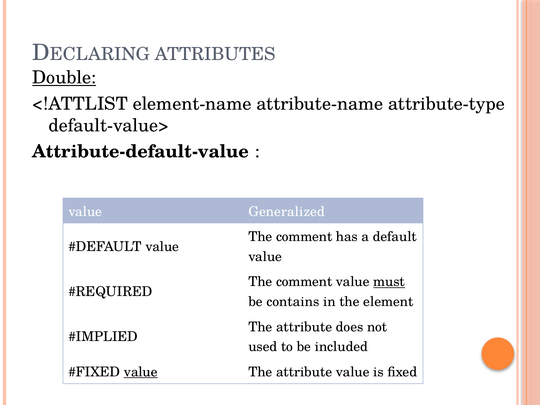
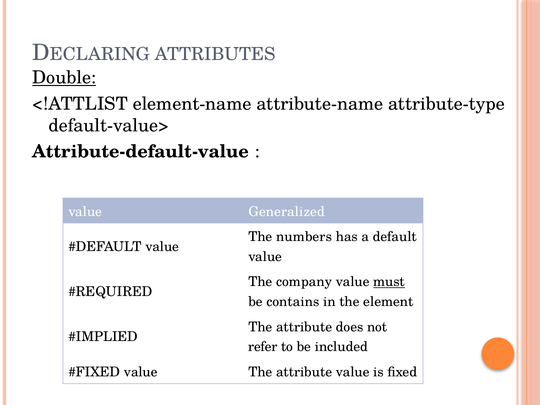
comment: comment -> numbers (304, 237)
comment: comment -> company (304, 282)
used: used -> refer (263, 347)
value underline: present -> none (141, 372)
